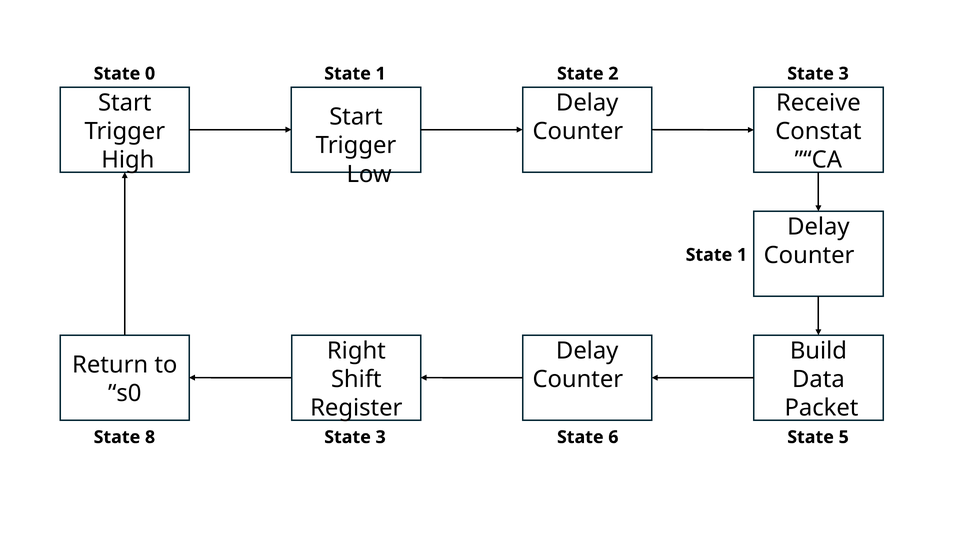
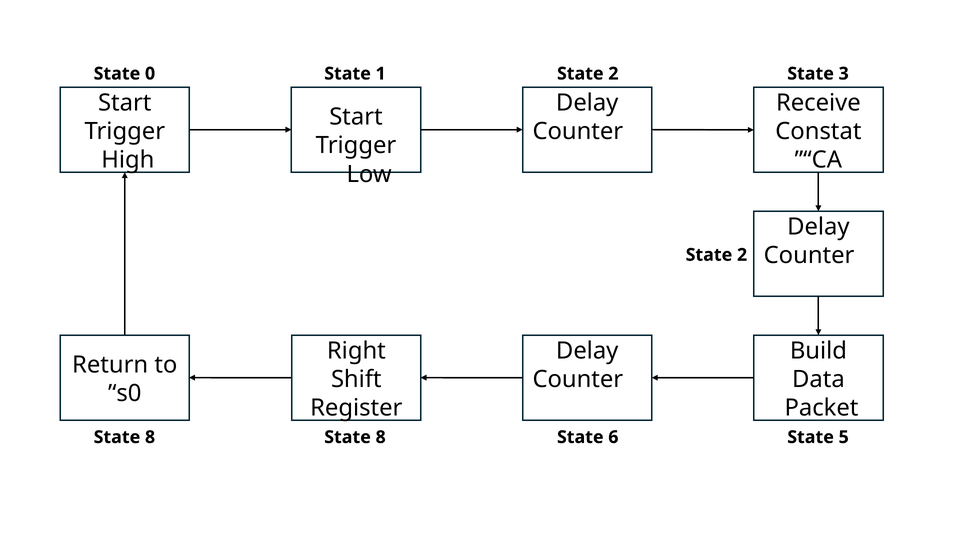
1: 1 -> 2 (742, 255)
3: 3 -> 8 (381, 437)
